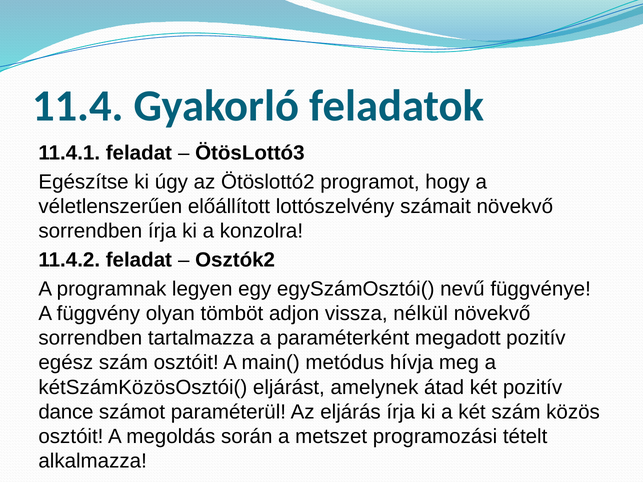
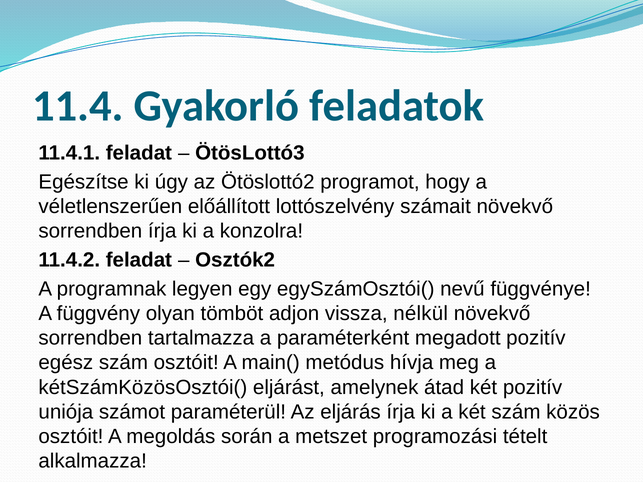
dance: dance -> uniója (66, 412)
